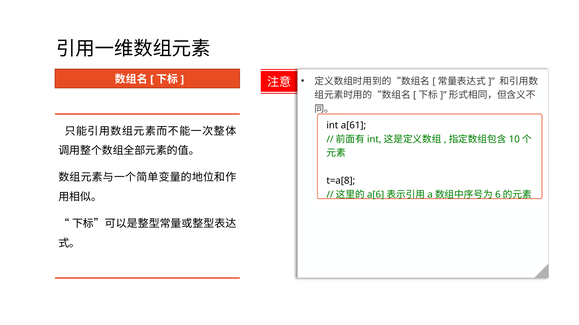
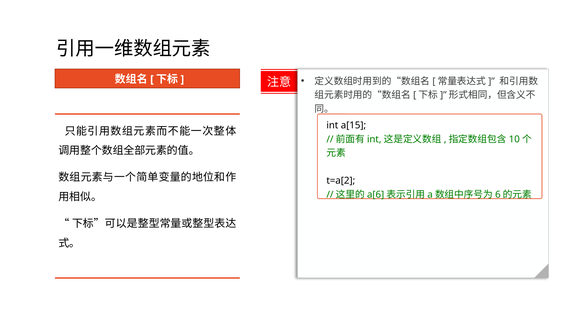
a[61: a[61 -> a[15 (353, 126)
t=a[8: t=a[8 -> t=a[2 (341, 181)
